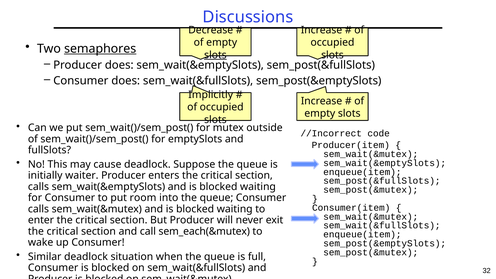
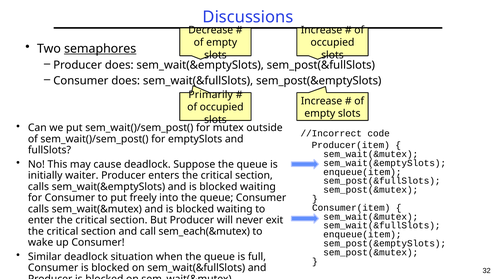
slots underline: present -> none (215, 55)
Implicitly: Implicitly -> Primarily (211, 95)
room: room -> freely (143, 198)
